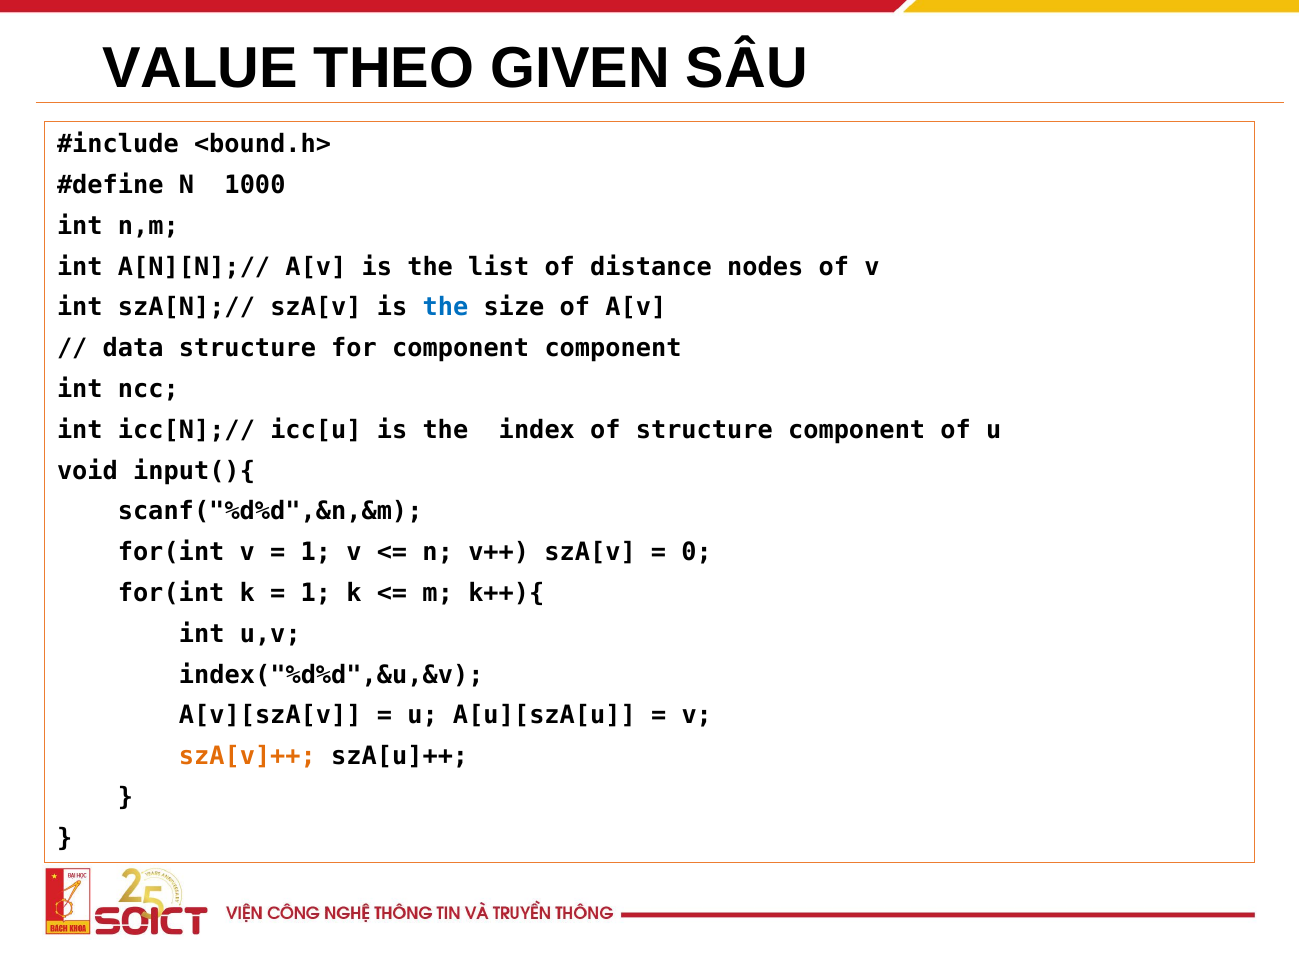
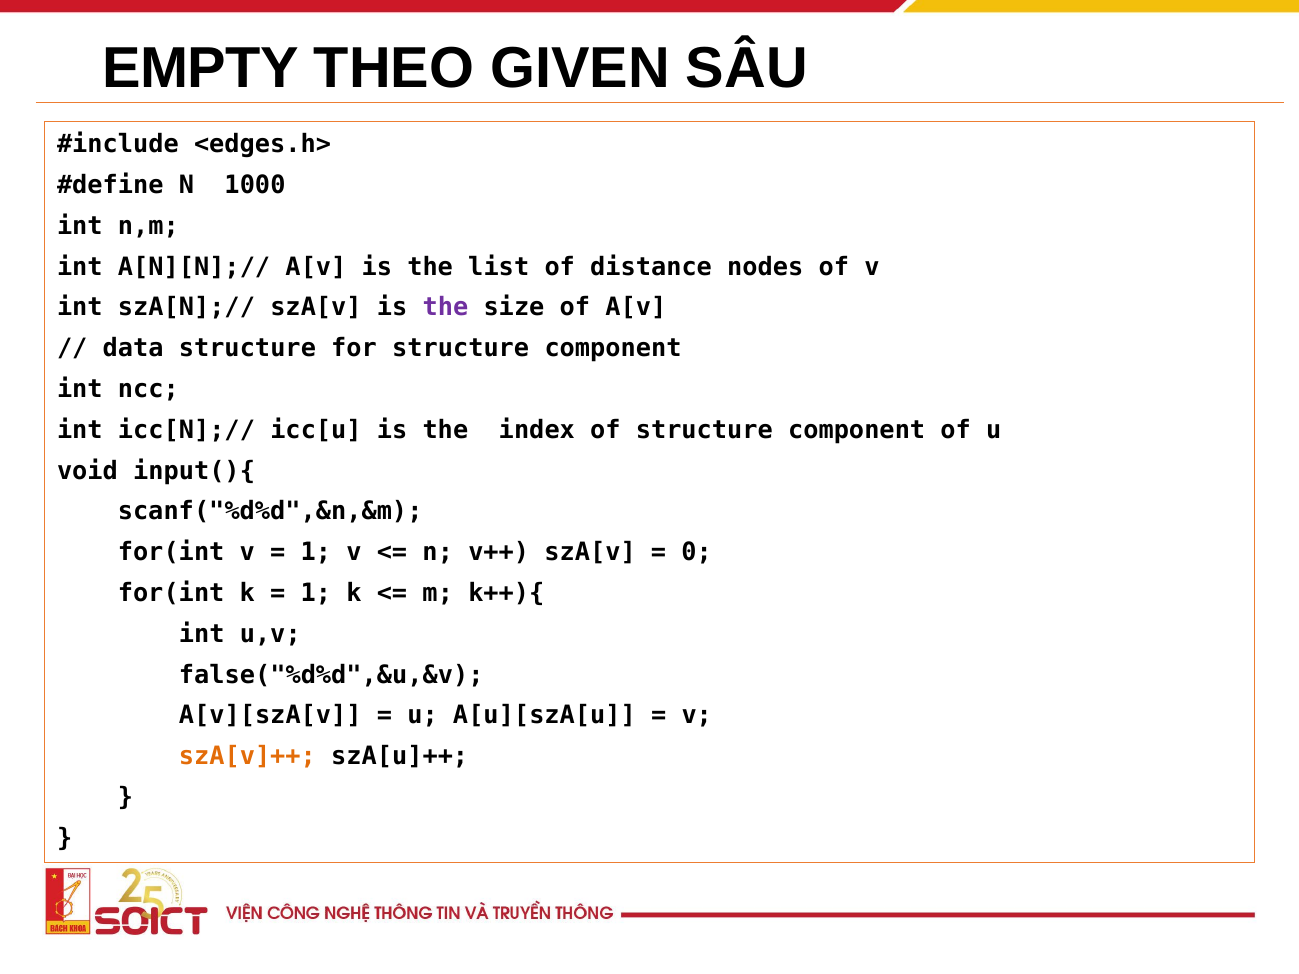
VALUE: VALUE -> EMPTY (200, 68)
<bound.h>: <bound.h> -> <edges.h> (263, 144)
the colour: blue -> purple (445, 308)
for component: component -> structure (461, 348)
index("%d%d",&u,&v: index("%d%d",&u,&v -> false("%d%d",&u,&v (331, 675)
